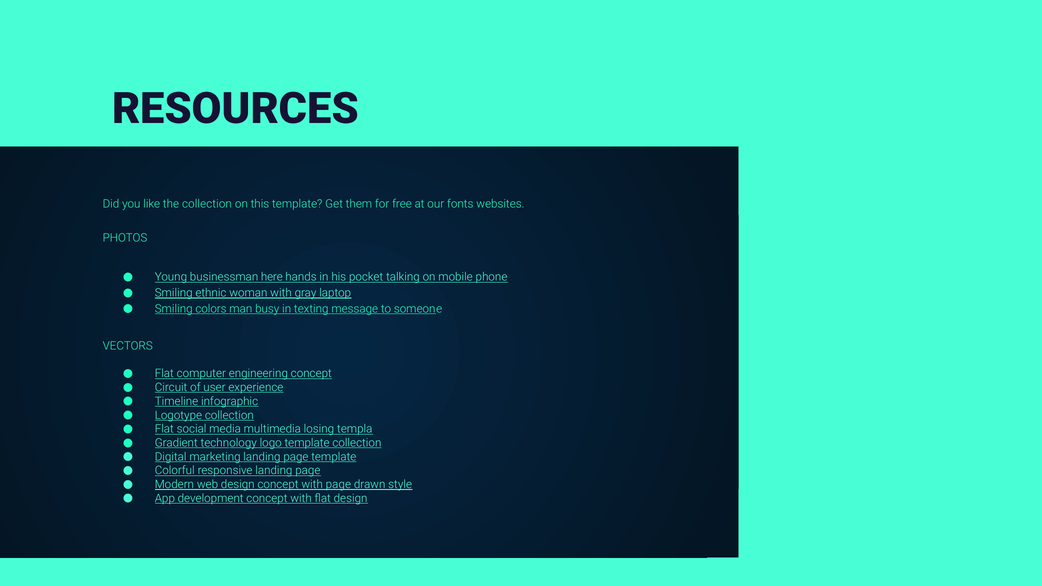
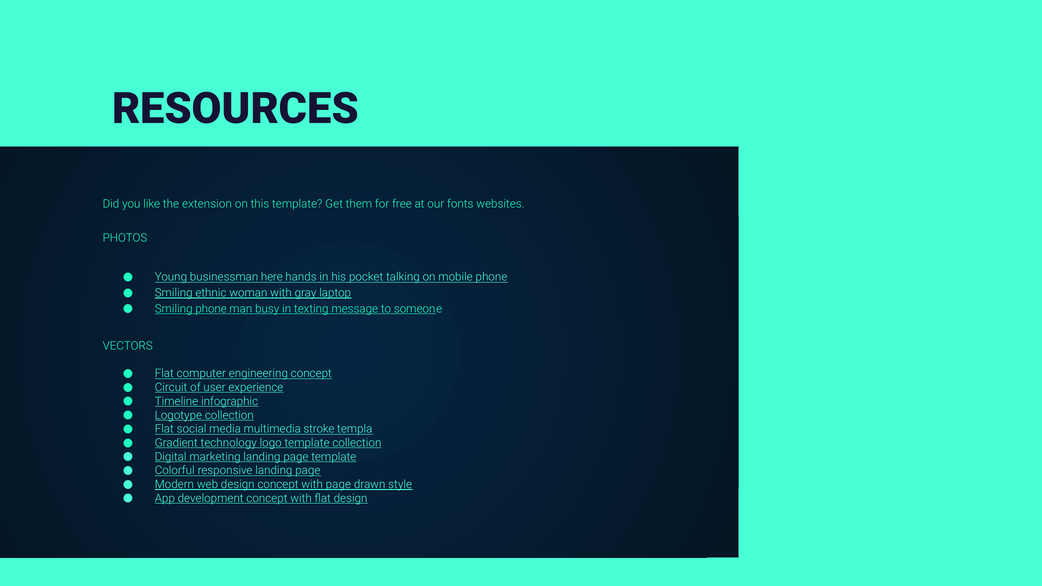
the collection: collection -> extension (207, 204)
Smiling colors: colors -> phone (211, 309)
losing: losing -> stroke (319, 429)
